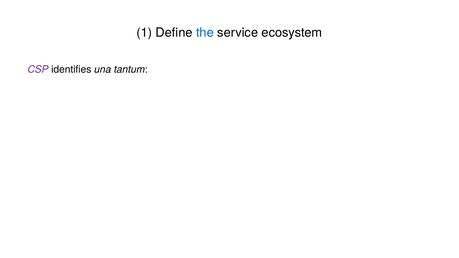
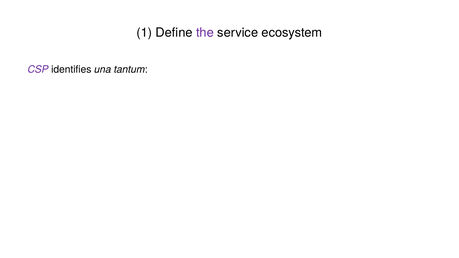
the colour: blue -> purple (205, 33)
